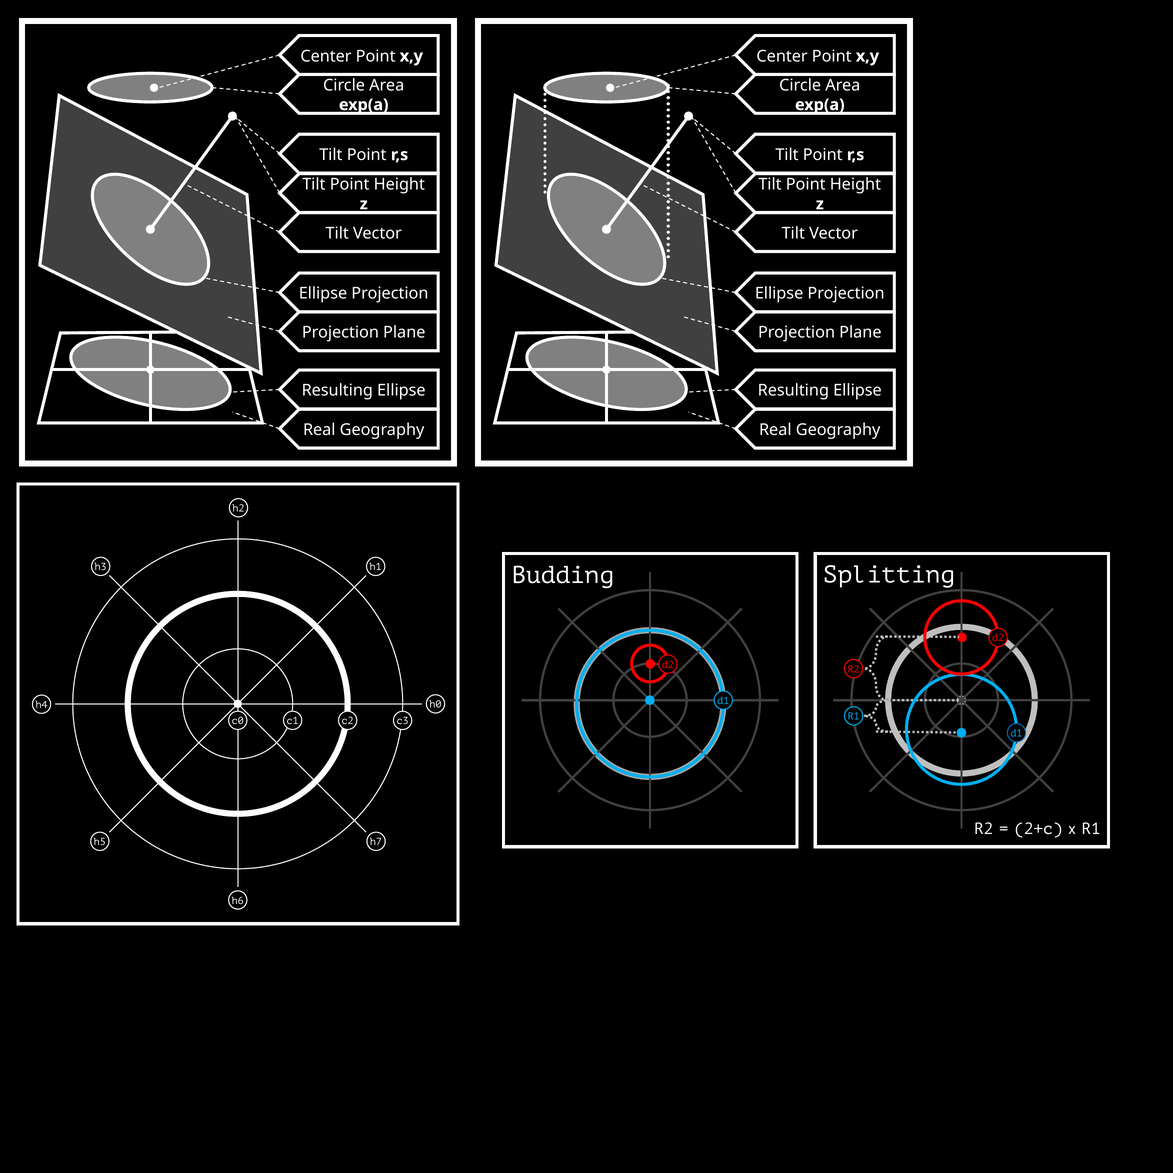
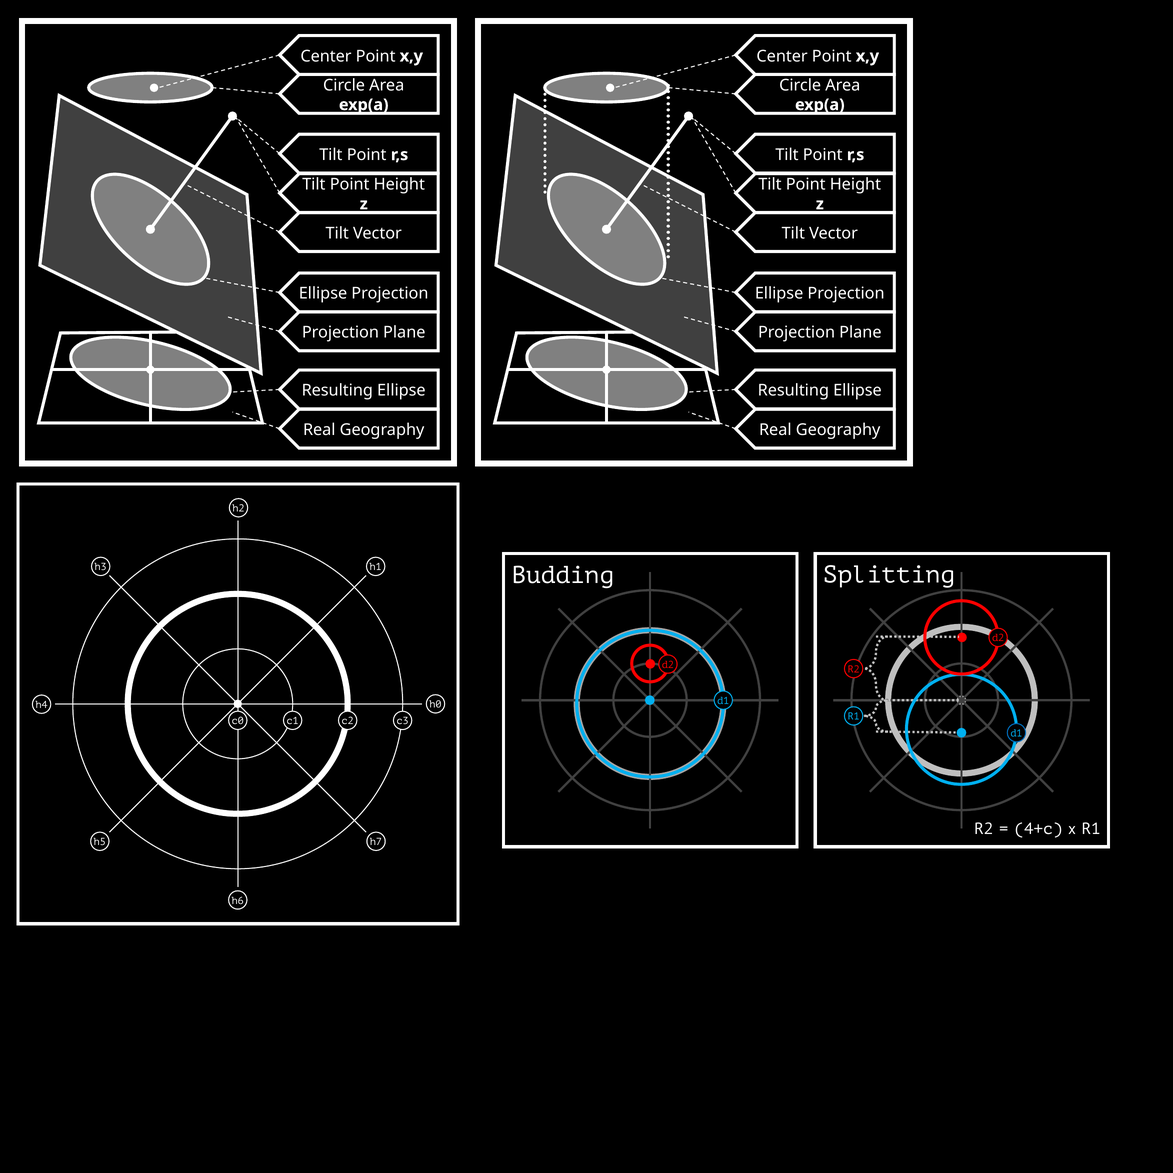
2+c: 2+c -> 4+c (1038, 829)
